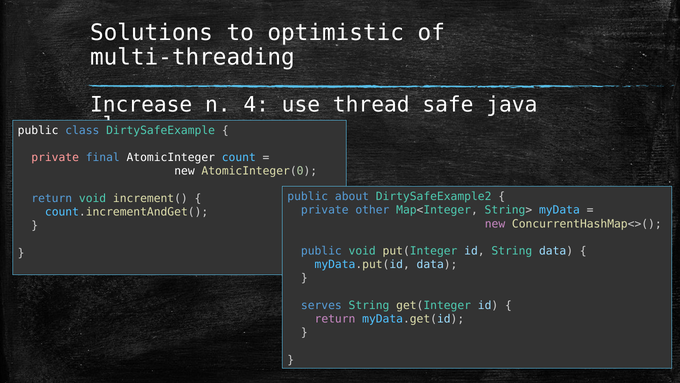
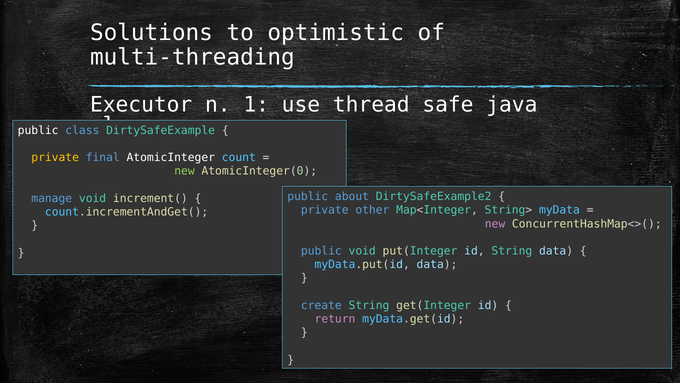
Increase: Increase -> Executor (141, 104)
4: 4 -> 1 (256, 104)
private colour: pink -> yellow (55, 157)
new colour: white -> light green (184, 171)
return: return -> manage (52, 198)
serves: serves -> create (321, 305)
